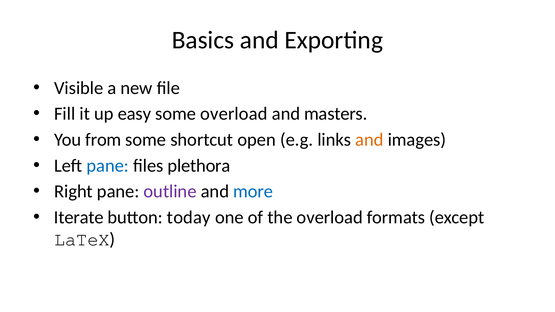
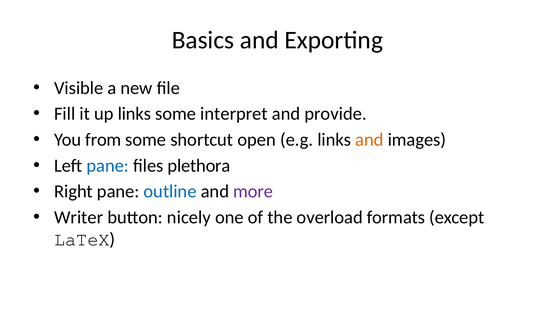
up easy: easy -> links (134, 114)
some overload: overload -> interpret (234, 114)
masters: masters -> provide (336, 114)
outline colour: purple -> blue (170, 192)
more colour: blue -> purple (253, 192)
Iterate: Iterate -> Writer (79, 217)
today: today -> nicely (189, 217)
